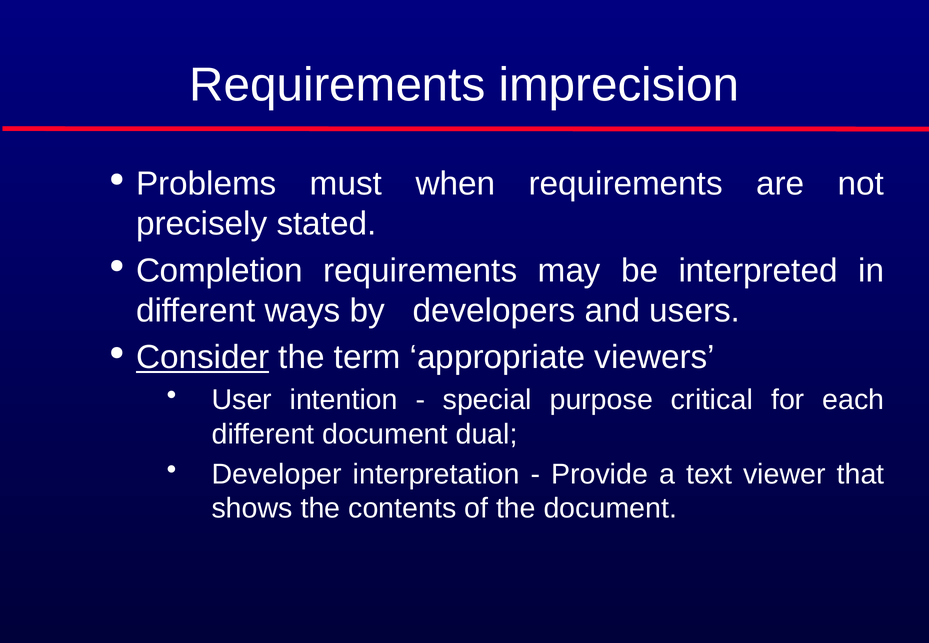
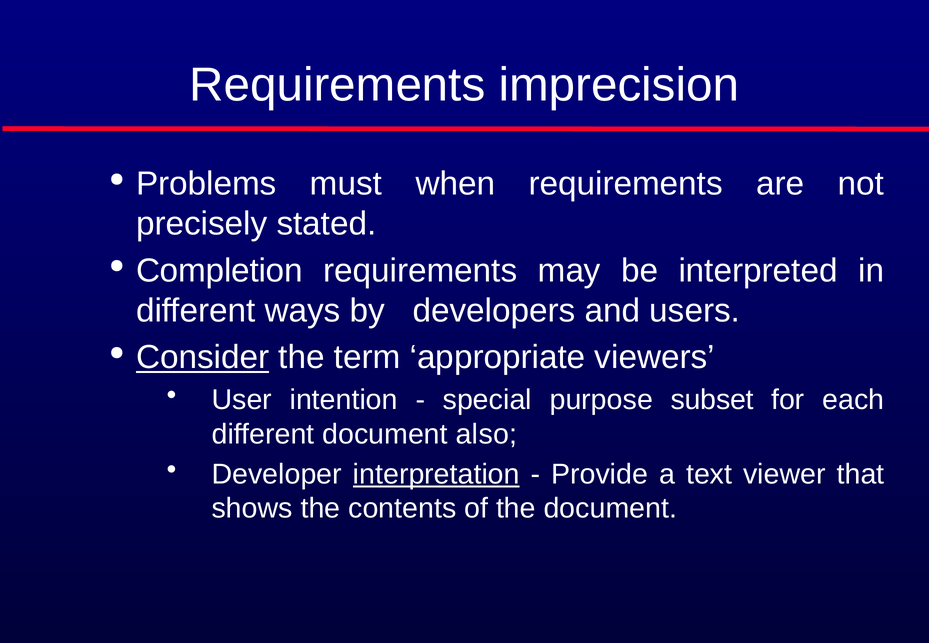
critical: critical -> subset (712, 400)
dual: dual -> also (487, 434)
interpretation underline: none -> present (436, 474)
